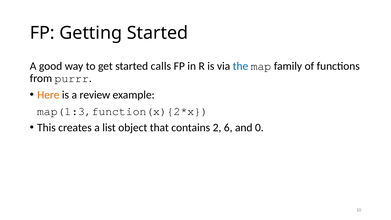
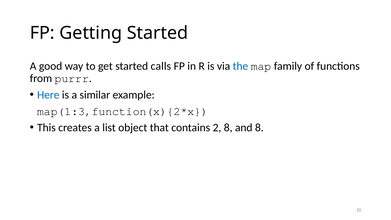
Here colour: orange -> blue (48, 95)
review: review -> similar (95, 95)
2 6: 6 -> 8 (228, 128)
and 0: 0 -> 8 (259, 128)
